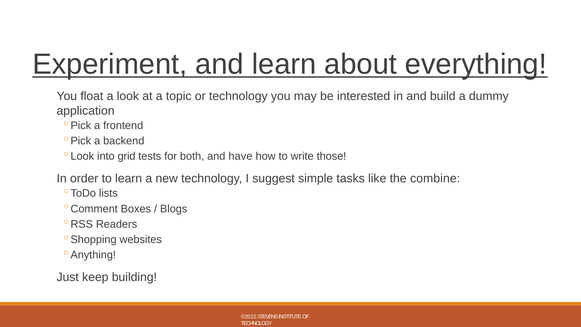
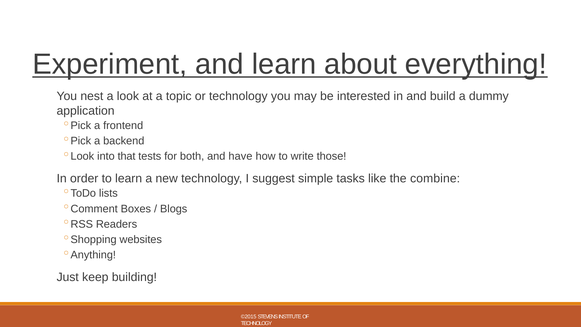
float: float -> nest (92, 96)
grid: grid -> that (127, 156)
